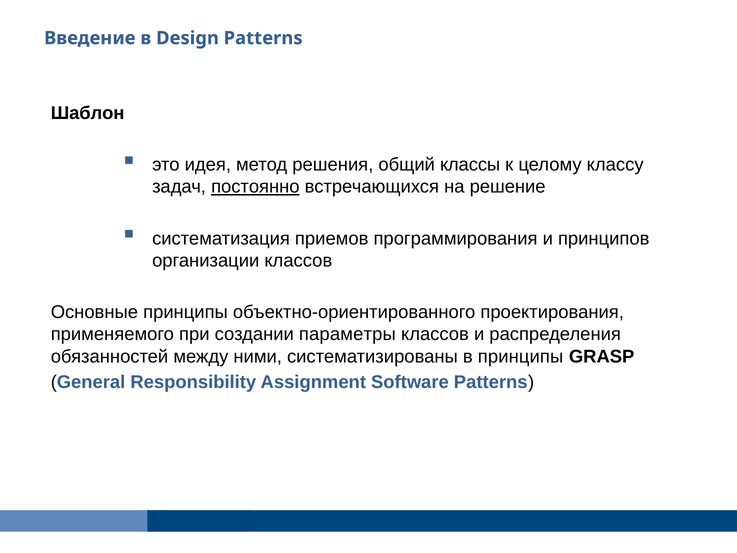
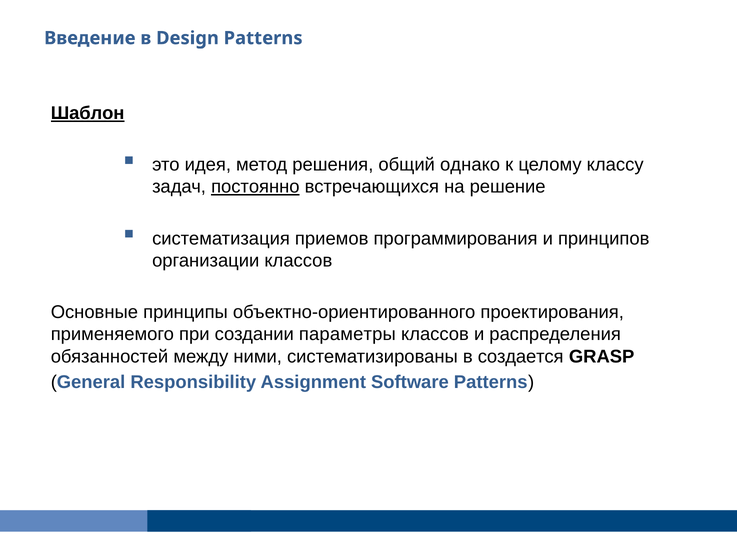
Шаблон underline: none -> present (88, 113)
классы: классы -> однако (470, 165)
в принципы: принципы -> создается (521, 356)
